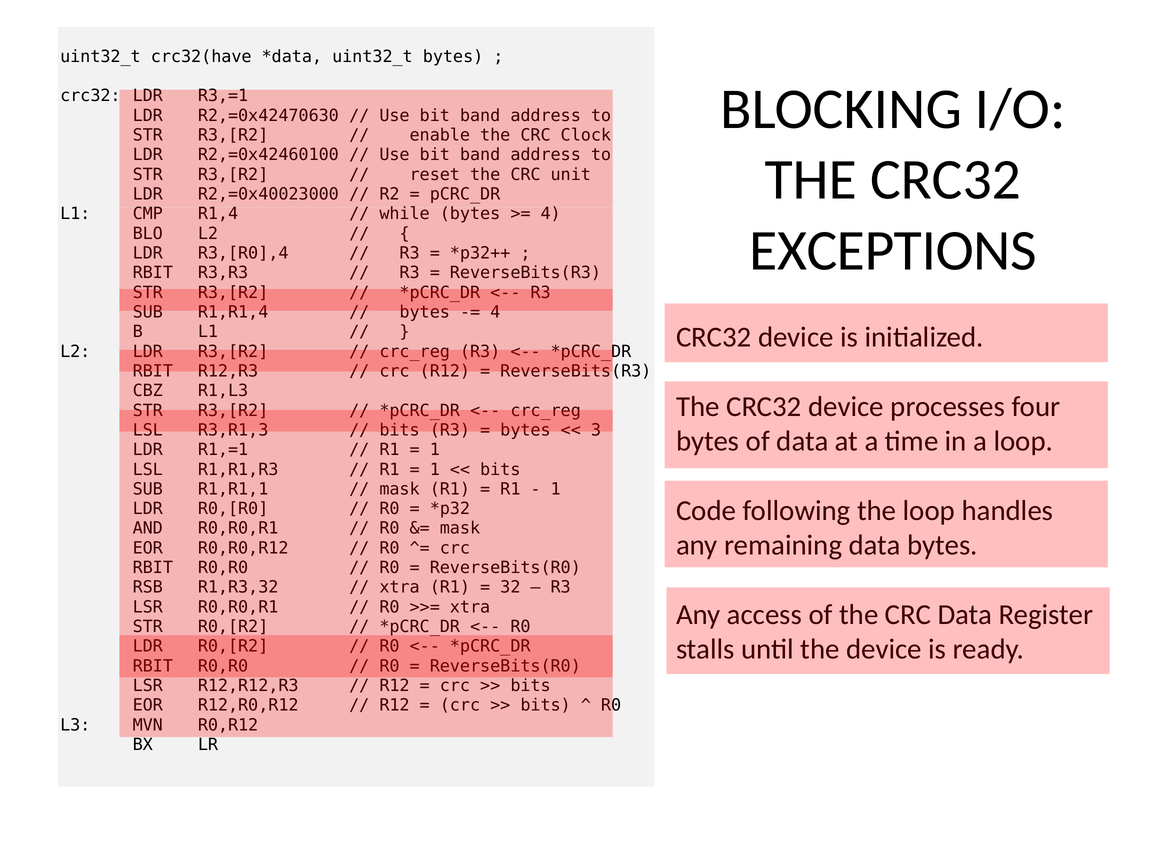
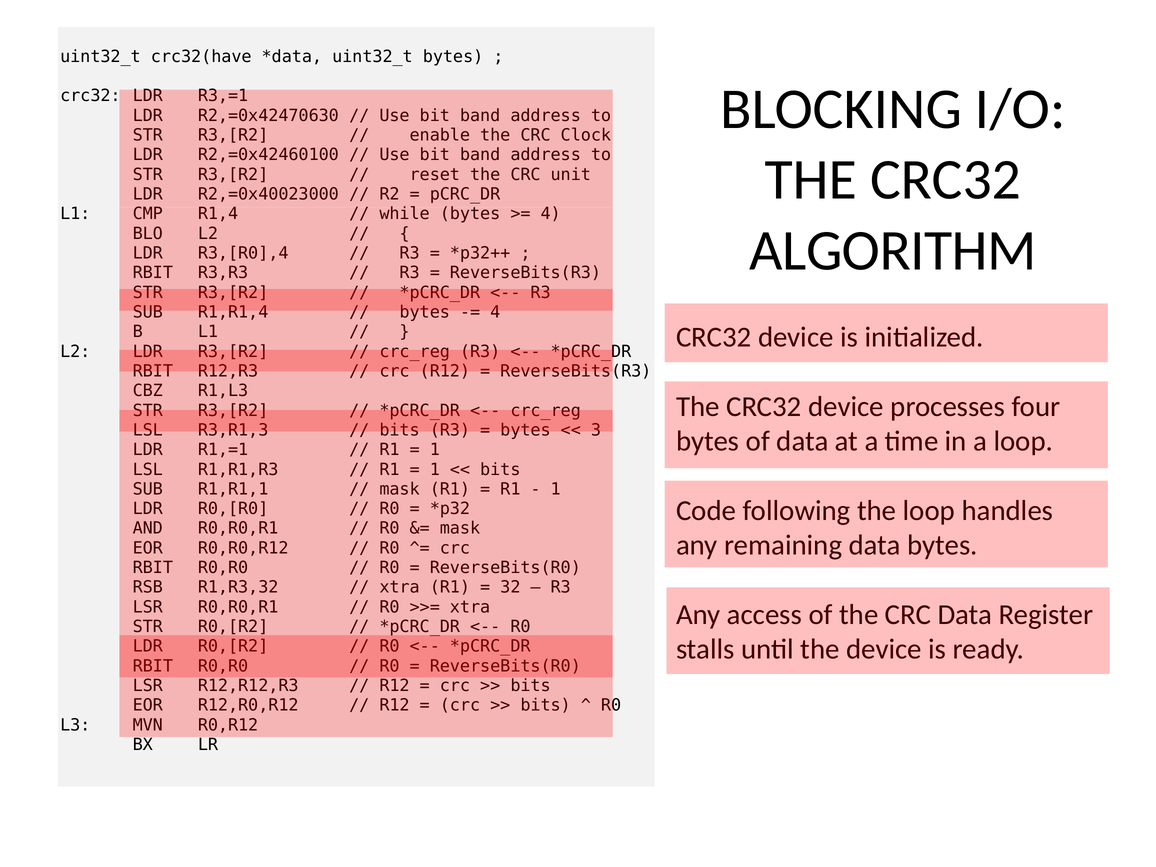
EXCEPTIONS: EXCEPTIONS -> ALGORITHM (893, 251)
